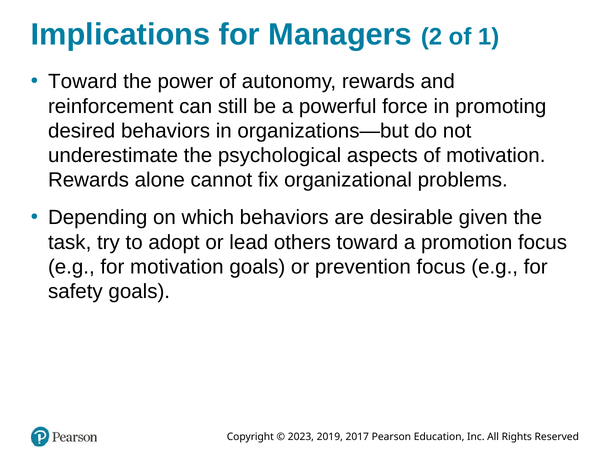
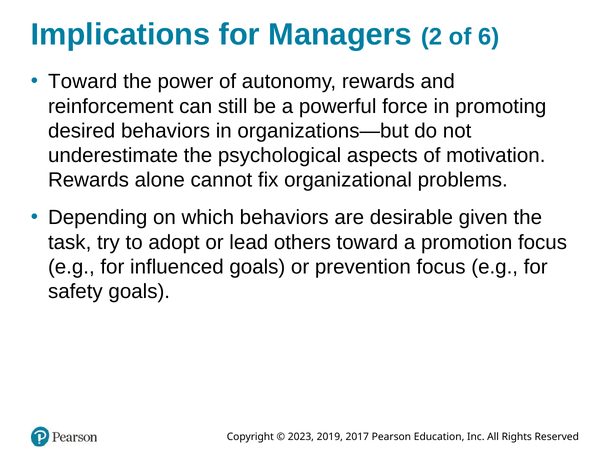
1: 1 -> 6 (489, 37)
for motivation: motivation -> influenced (177, 267)
